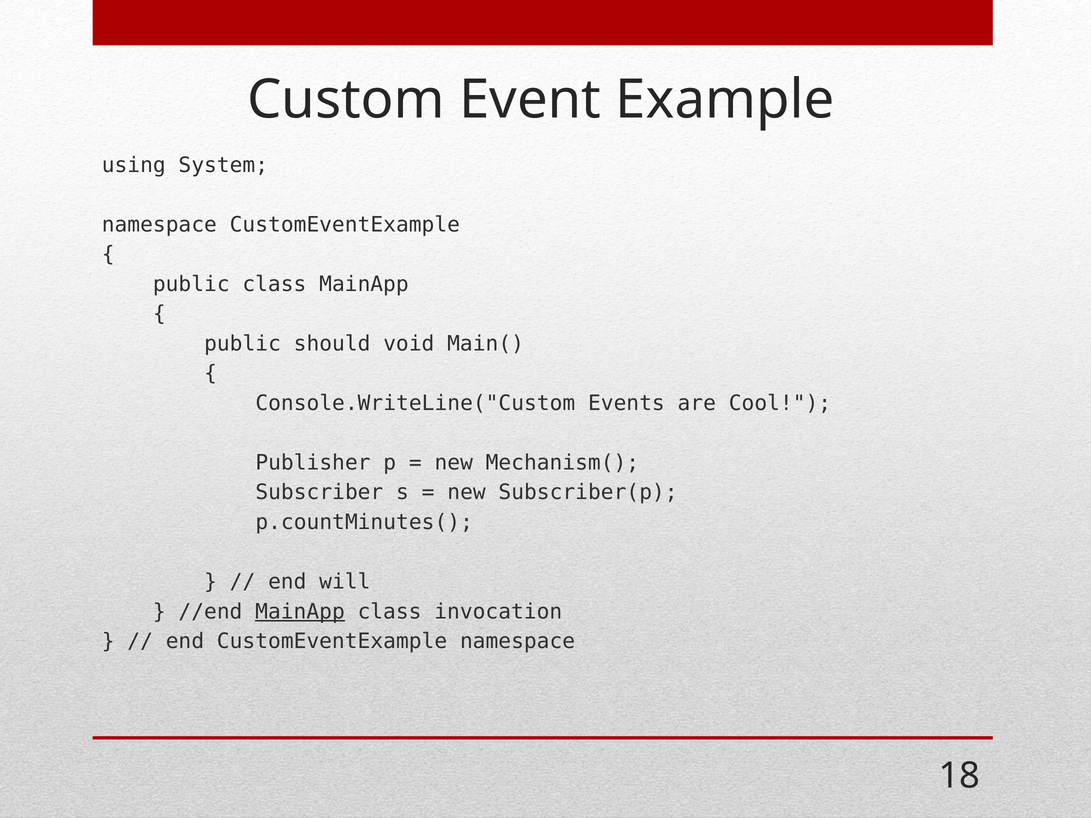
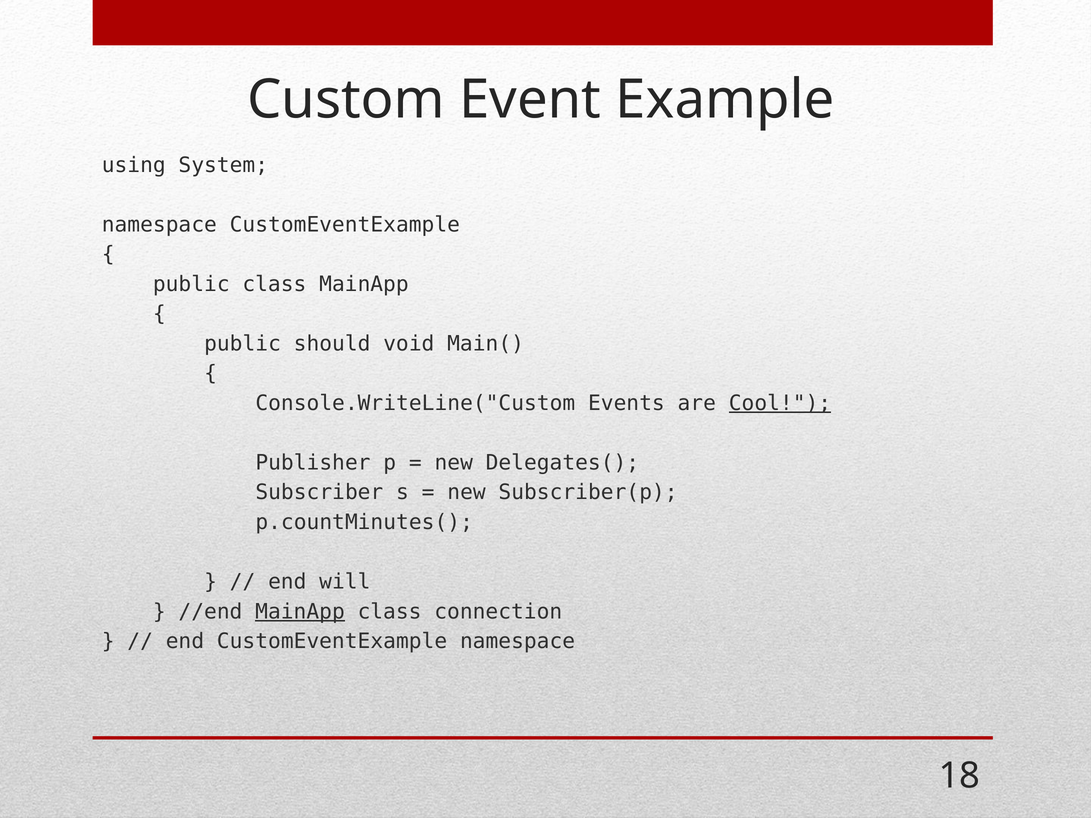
Cool underline: none -> present (780, 403)
Mechanism(: Mechanism( -> Delegates( (562, 463)
invocation: invocation -> connection (498, 612)
